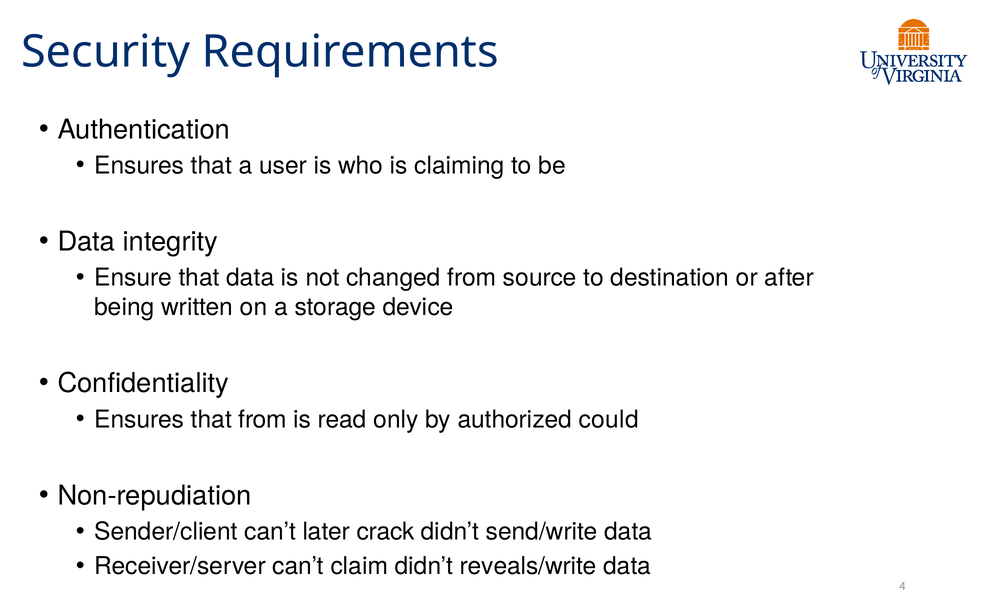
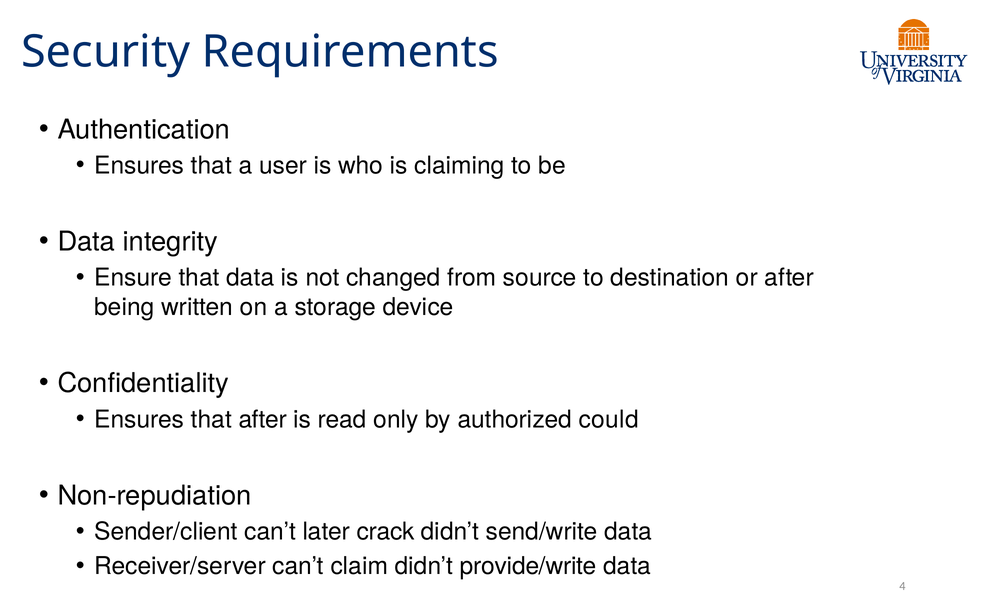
that from: from -> after (263, 420)
reveals/write: reveals/write -> provide/write (528, 567)
